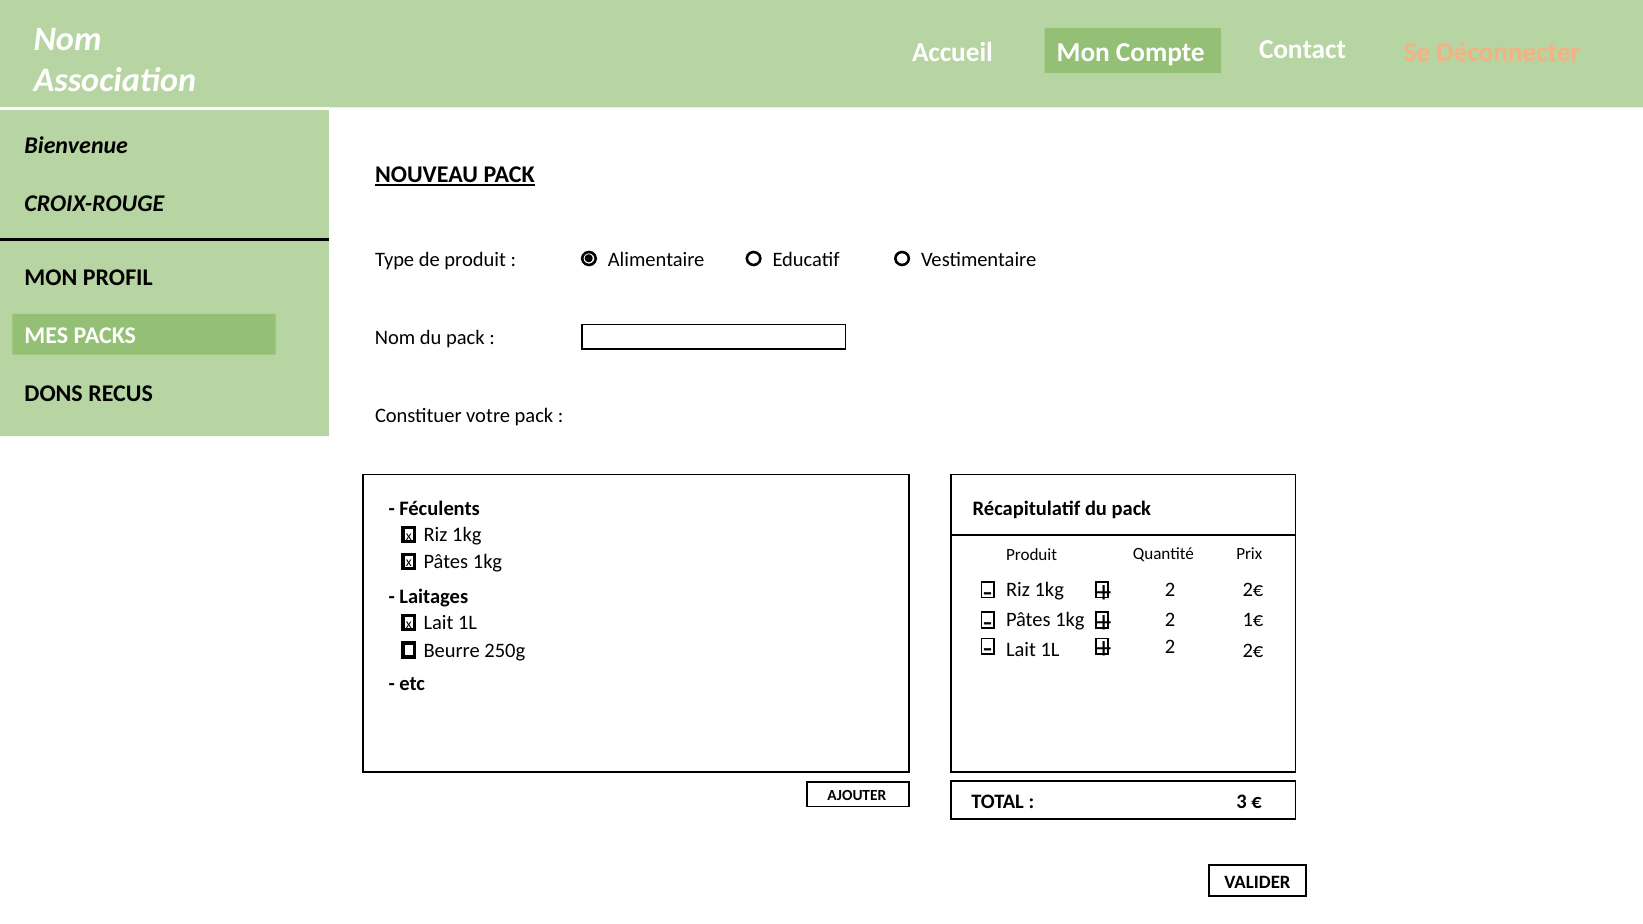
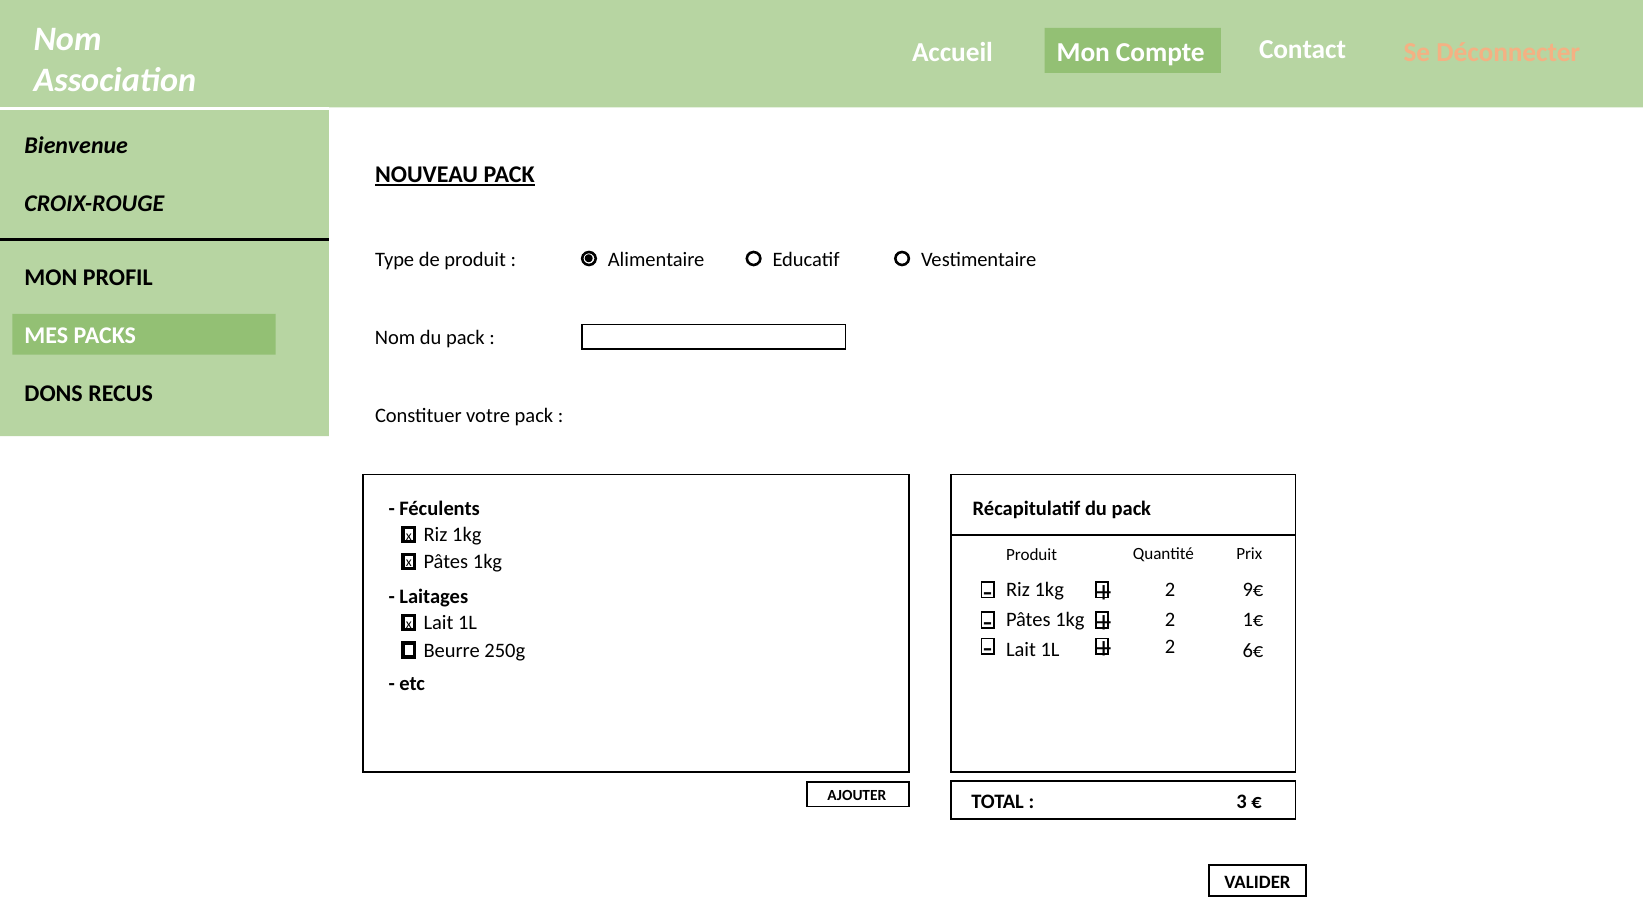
2€: 2€ -> 9€ (1253, 590)
2€: 2€ -> 6€ (1253, 650)
